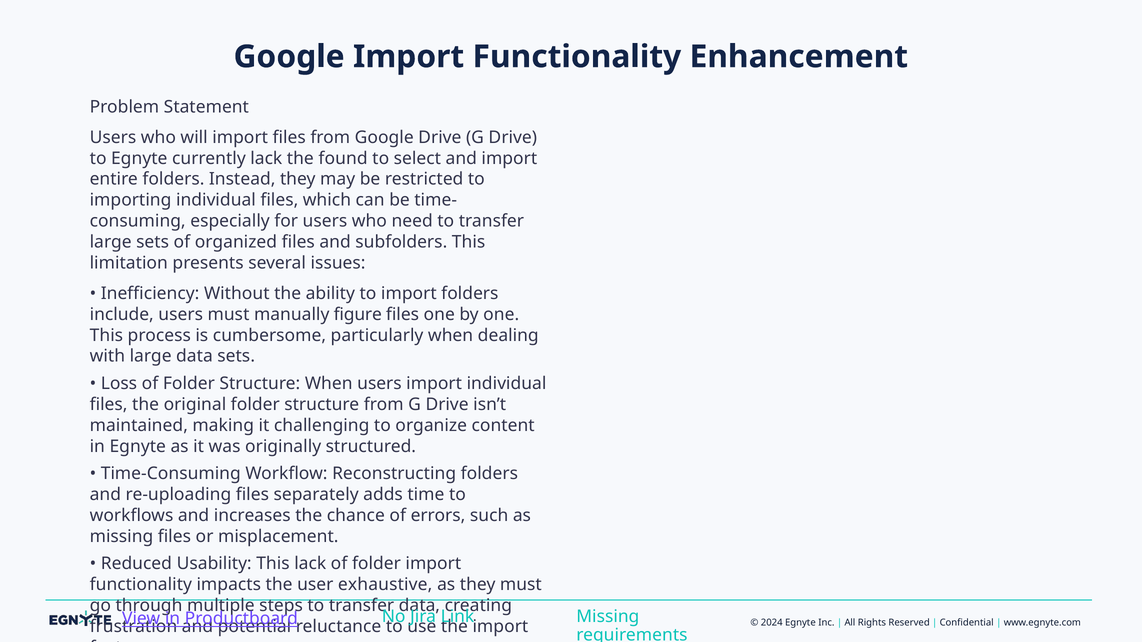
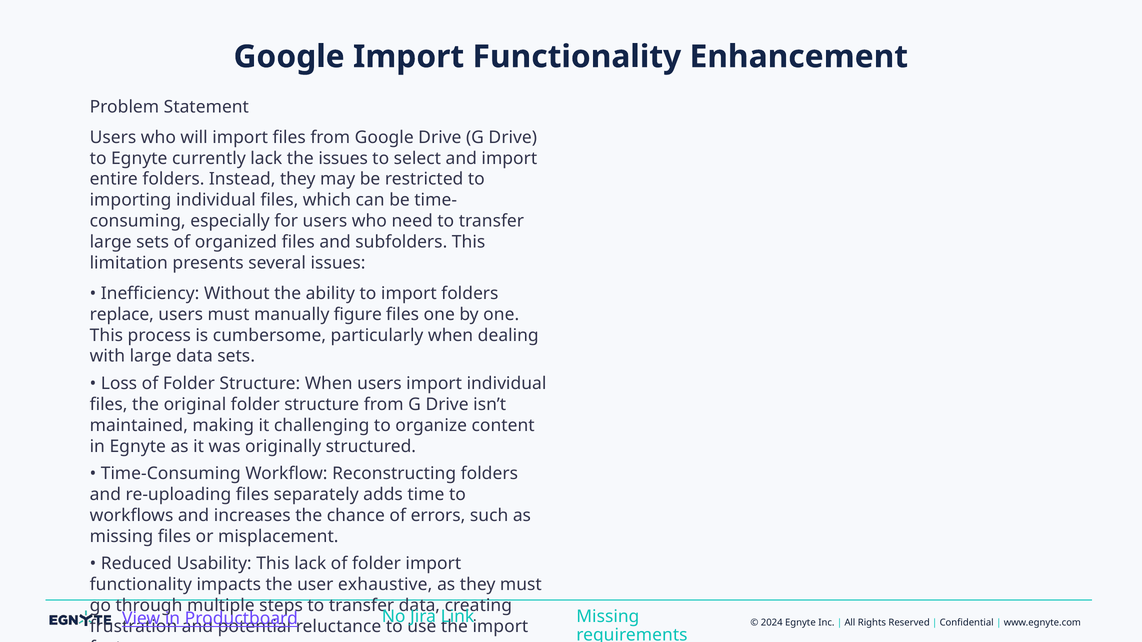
the found: found -> issues (343, 158)
include: include -> replace (122, 315)
